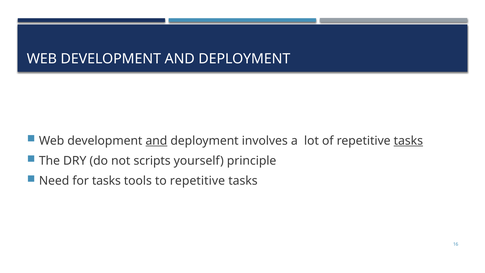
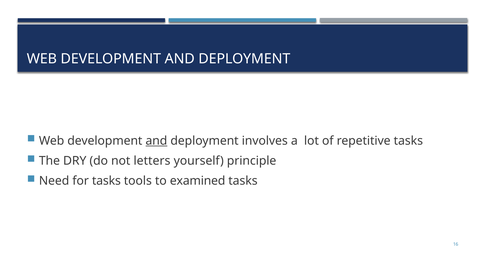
tasks underline: present -> none (408, 141)
scripts: scripts -> letters (152, 161)
to repetitive: repetitive -> examined (198, 181)
